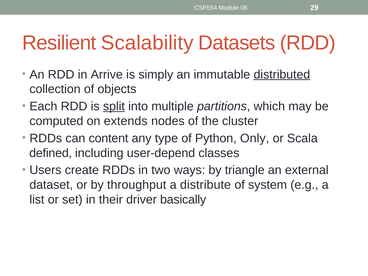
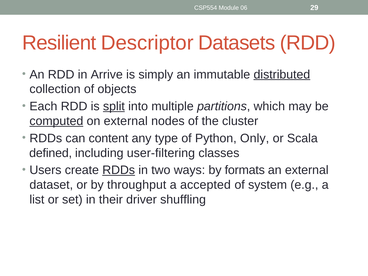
Scalability: Scalability -> Descriptor (147, 43)
computed underline: none -> present (56, 121)
on extends: extends -> external (126, 121)
user-depend: user-depend -> user-filtering (161, 153)
RDDs underline: none -> present (119, 170)
triangle: triangle -> formats (245, 170)
distribute: distribute -> accepted (205, 185)
basically: basically -> shuffling (183, 200)
